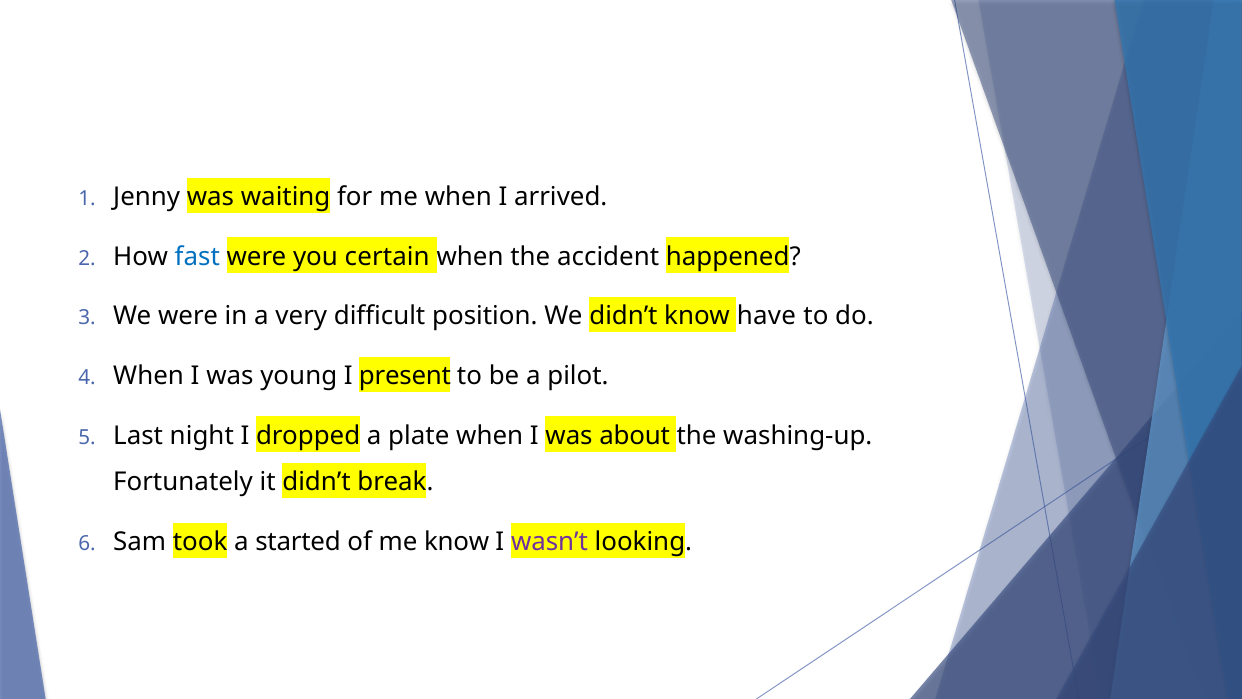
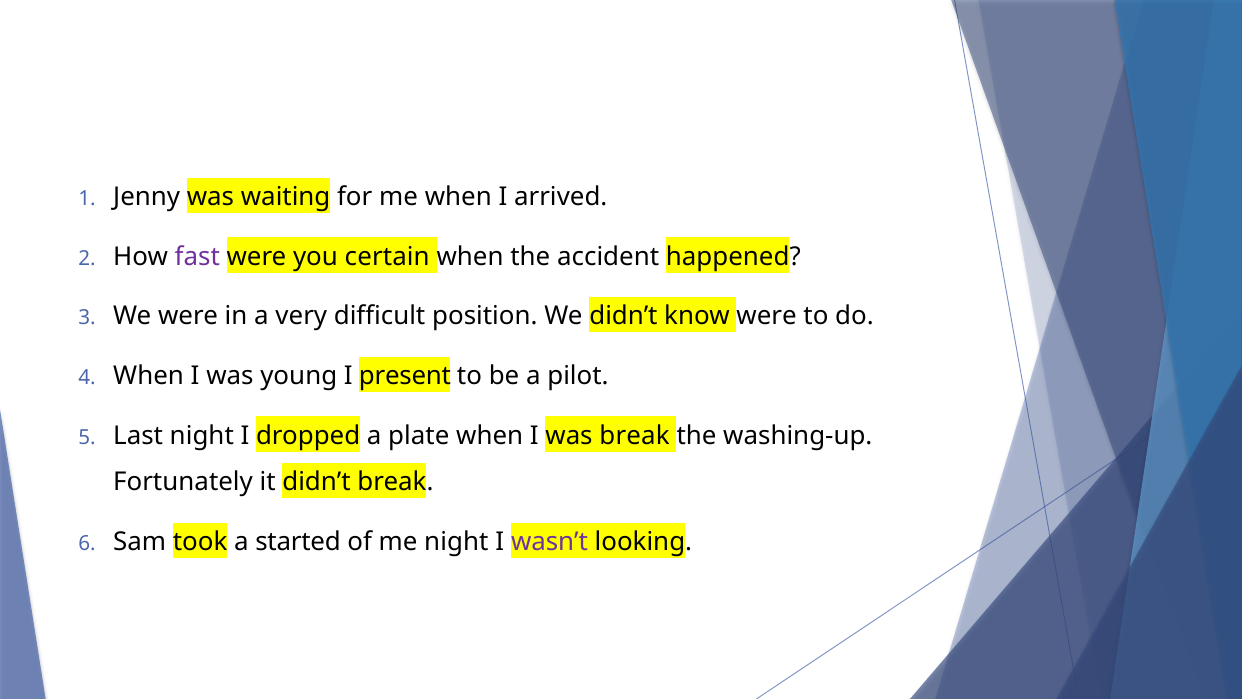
fast colour: blue -> purple (197, 256)
know have: have -> were (767, 316)
was about: about -> break (635, 435)
me know: know -> night (456, 541)
